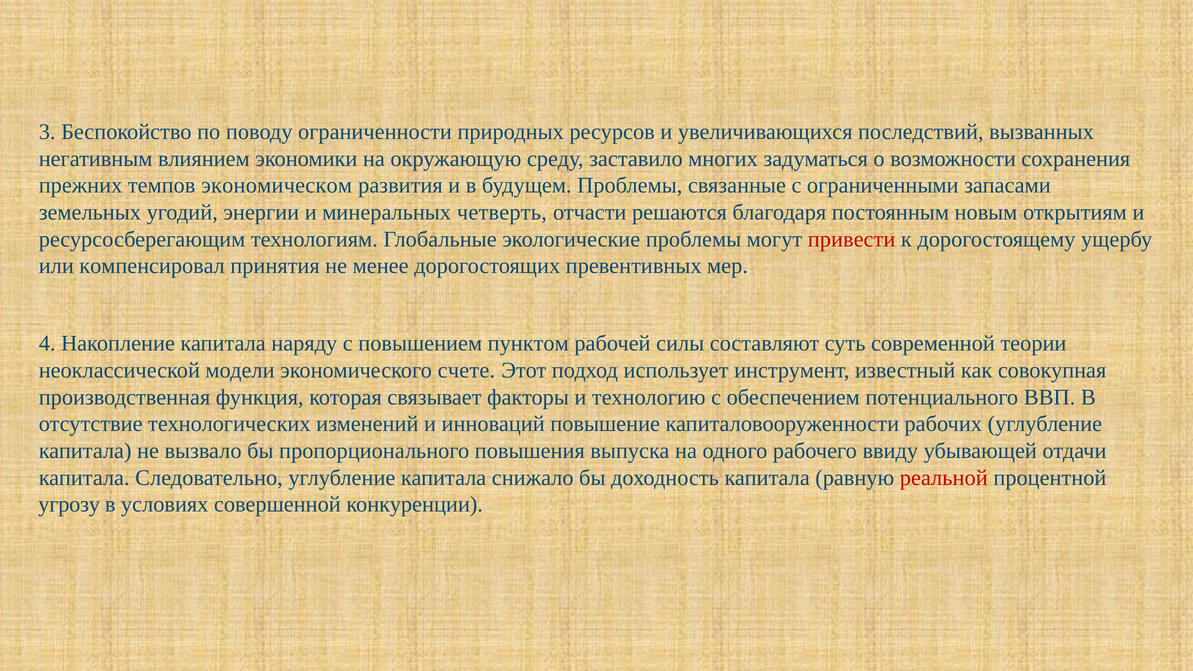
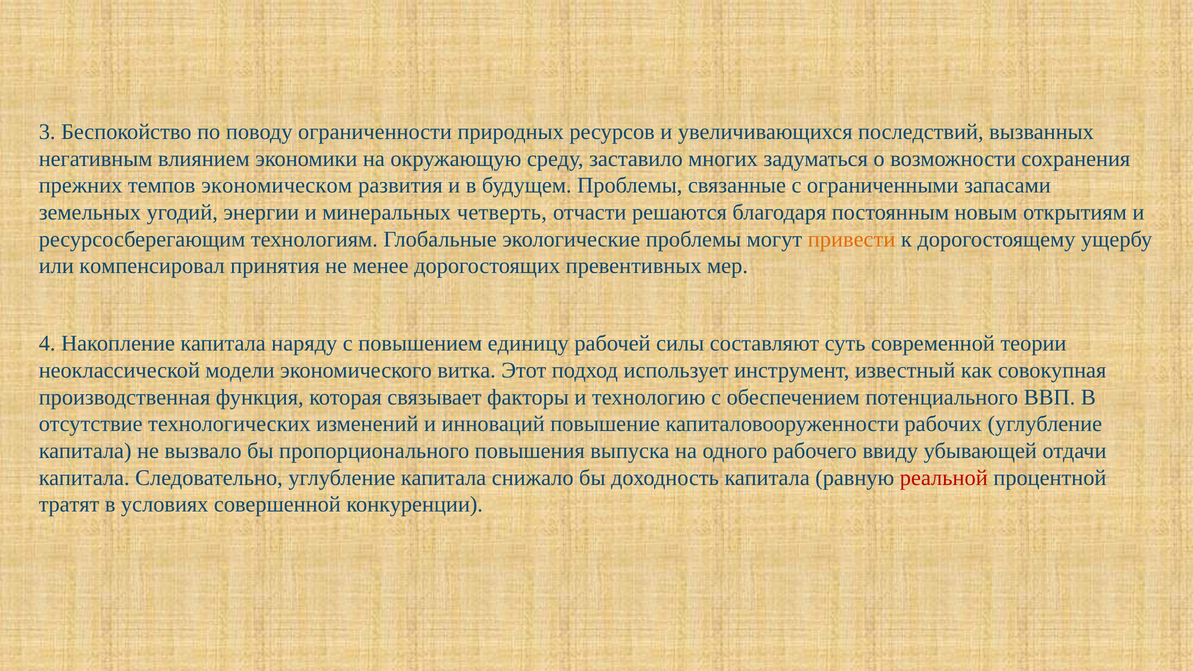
привести colour: red -> orange (852, 239)
пунктом: пунктом -> единицу (528, 344)
счете: счете -> витка (467, 370)
угрозу: угрозу -> тратят (69, 505)
